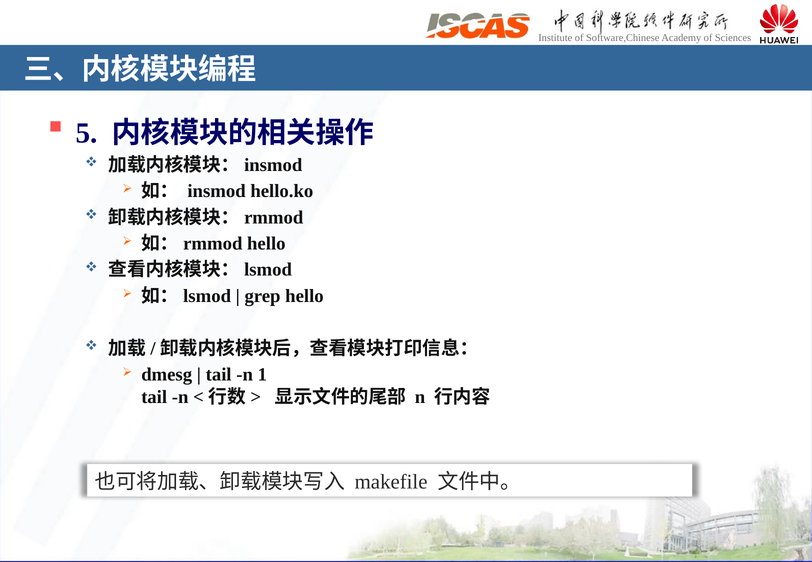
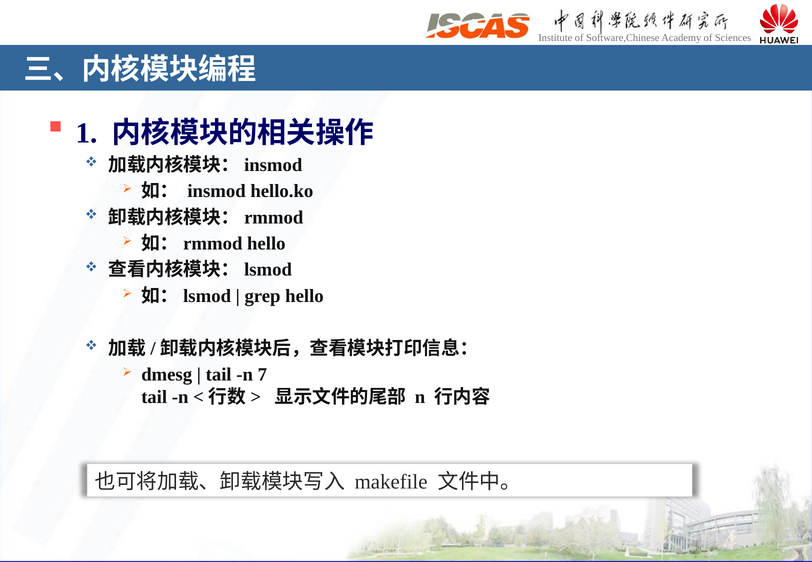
5: 5 -> 1 (87, 133)
1: 1 -> 7 (262, 375)
